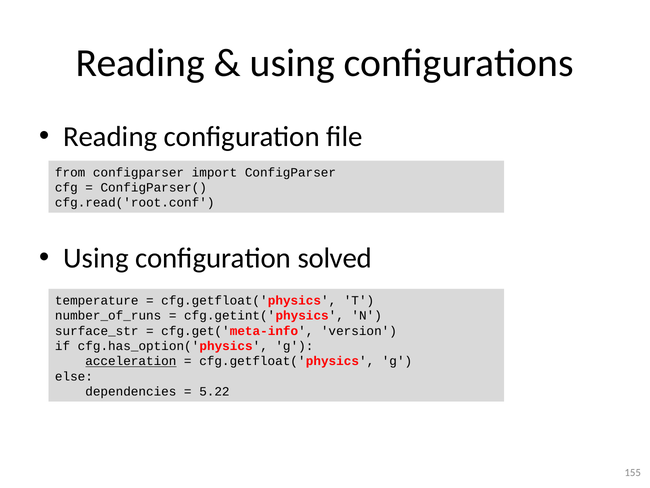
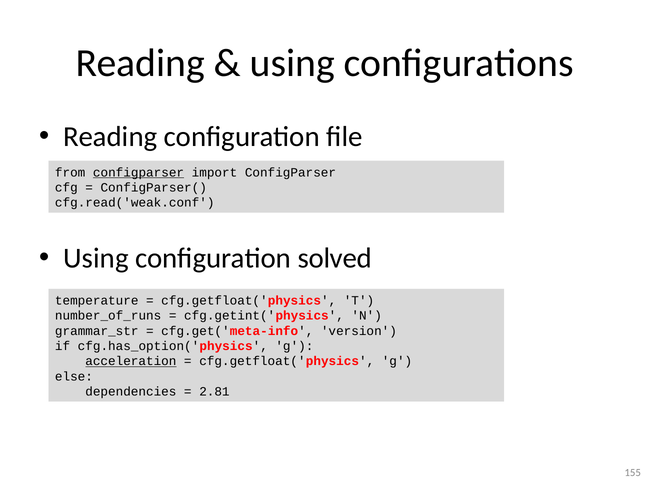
configparser underline: none -> present (139, 172)
cfg.read('root.conf: cfg.read('root.conf -> cfg.read('weak.conf (135, 203)
surface_str: surface_str -> grammar_str (97, 331)
5.22: 5.22 -> 2.81 (214, 391)
